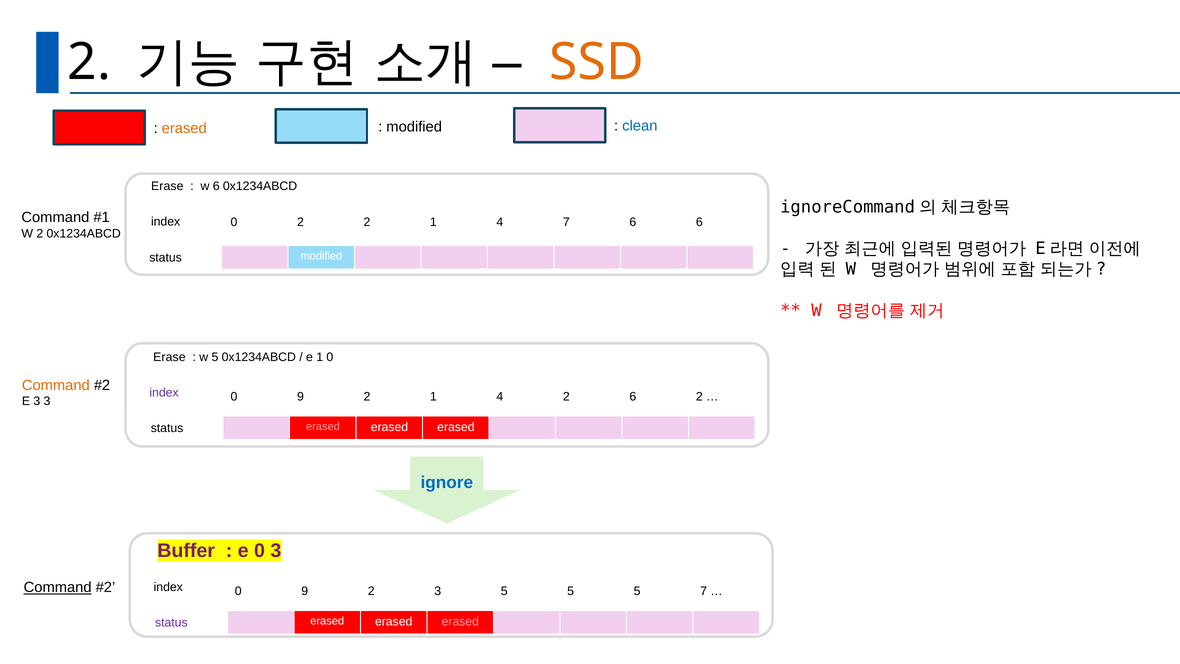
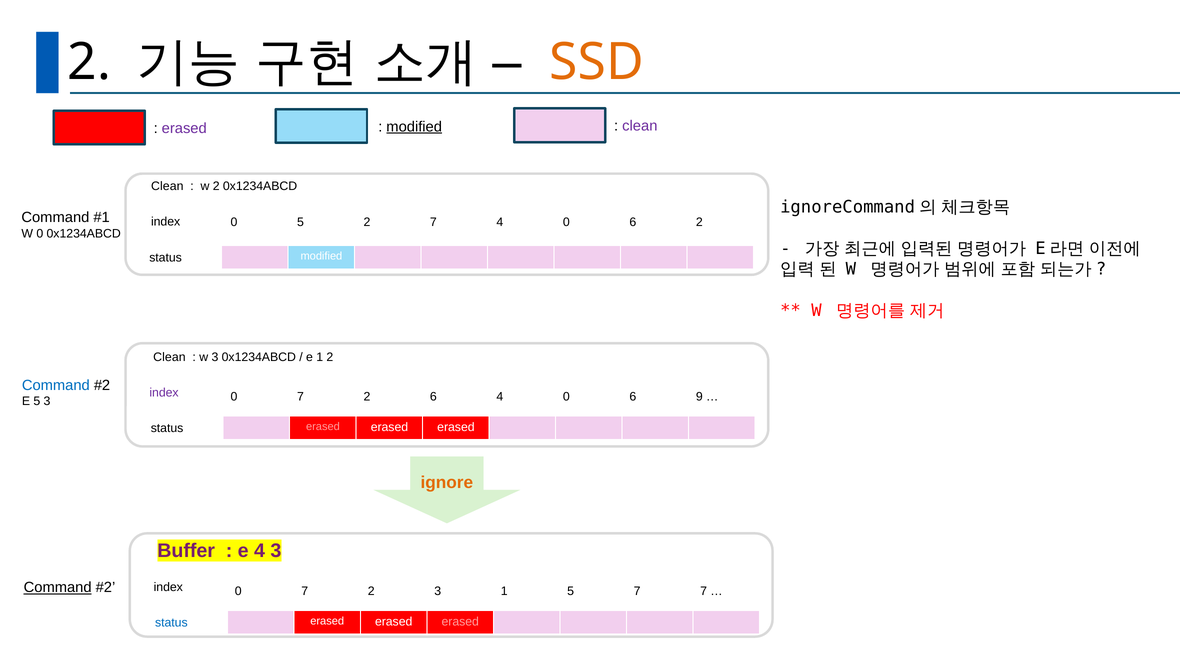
erased colour: orange -> purple (184, 128)
modified underline: none -> present (414, 127)
clean colour: blue -> purple (640, 126)
Erase: Erase -> Clean (167, 186)
w 6: 6 -> 2 (216, 186)
0 2: 2 -> 5 (300, 222)
1: 1 -> 7 (433, 222)
7: 7 -> 0 (566, 222)
6 6: 6 -> 2 (699, 222)
W 2: 2 -> 0 (40, 234)
Erase: Erase -> Clean (169, 357)
w 5: 5 -> 3 (215, 357)
1 0: 0 -> 2 (330, 357)
Command colour: orange -> blue (56, 385)
9: 9 -> 7 (300, 397)
1: 1 -> 6 (433, 397)
2: 2 -> 0 (566, 397)
6 2: 2 -> 9 (699, 397)
E 3: 3 -> 5 (37, 401)
ignore colour: blue -> orange (447, 482)
e 0: 0 -> 4 (260, 551)
9: 9 -> 7 (305, 591)
3 5: 5 -> 1 (504, 591)
5: 5 -> 7 (637, 591)
status colour: purple -> blue (171, 622)
